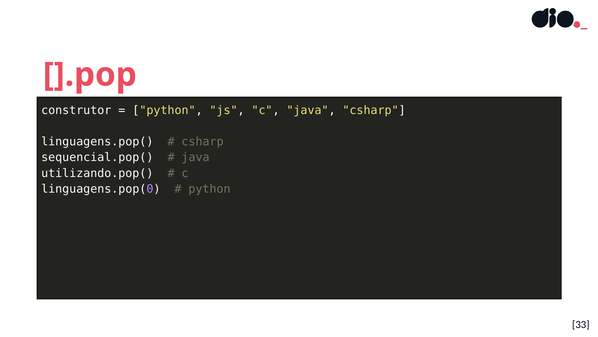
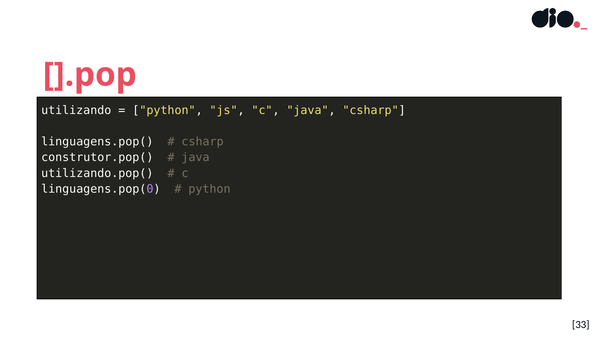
construtor: construtor -> utilizando (76, 110)
sequencial.pop(: sequencial.pop( -> construtor.pop( (97, 157)
